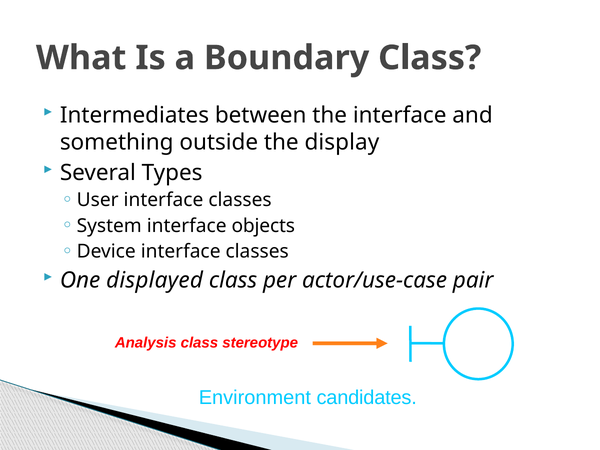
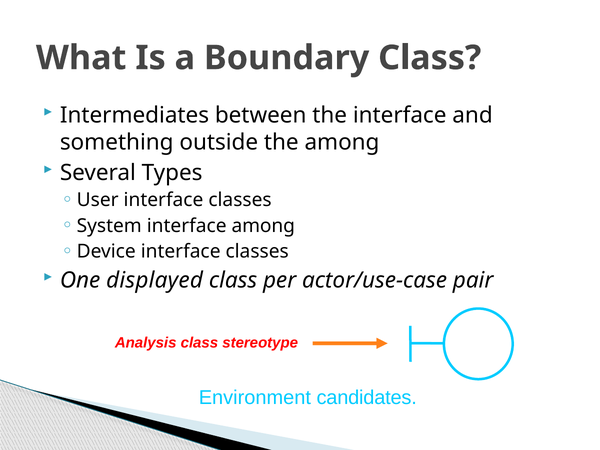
the display: display -> among (342, 142)
interface objects: objects -> among (263, 226)
